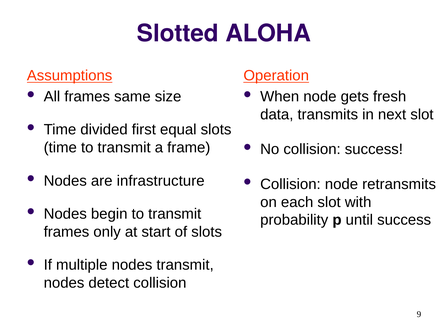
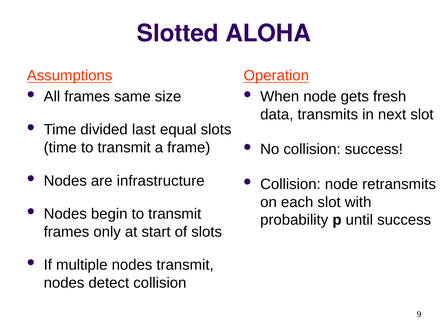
first: first -> last (144, 130)
